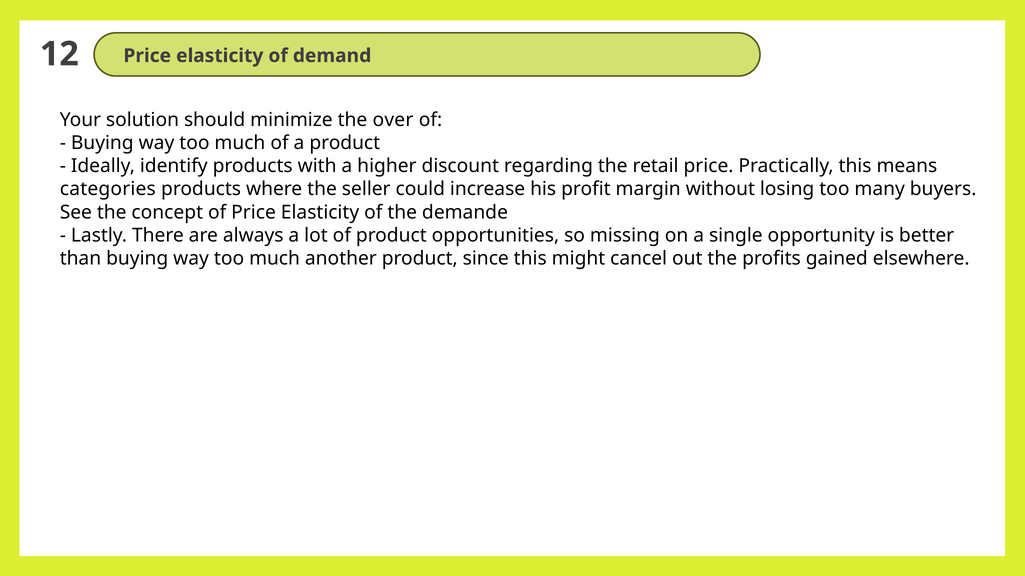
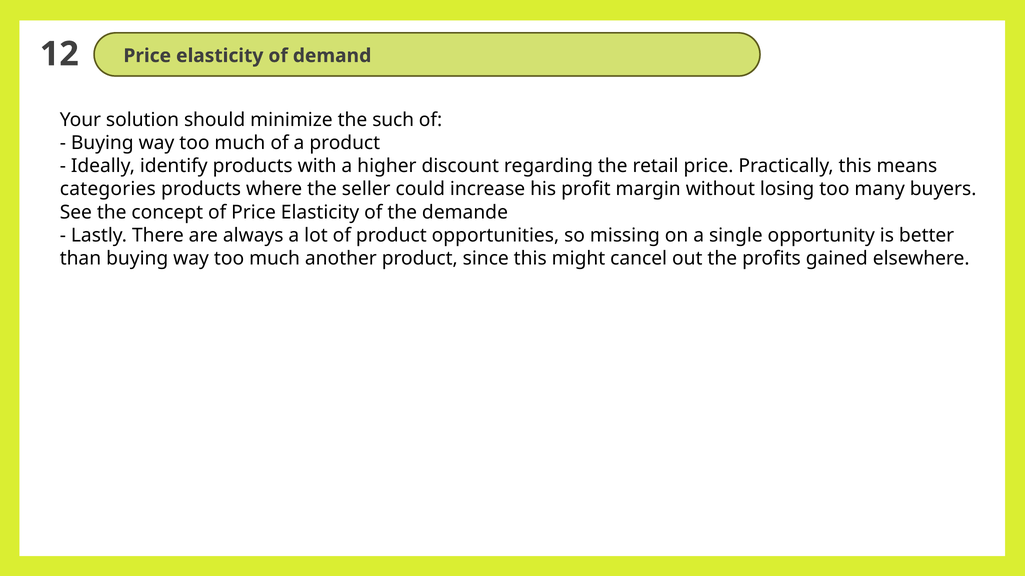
over: over -> such (393, 120)
